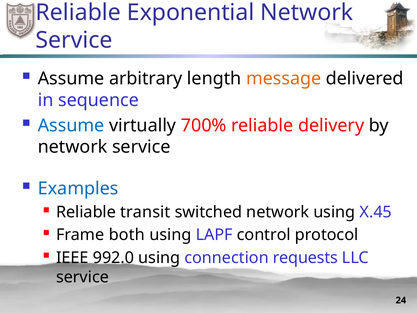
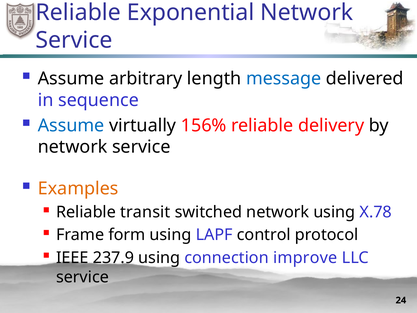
message colour: orange -> blue (284, 79)
700%: 700% -> 156% (204, 125)
Examples colour: blue -> orange (78, 188)
X.45: X.45 -> X.78 (376, 212)
both: both -> form (127, 235)
992.0: 992.0 -> 237.9 (113, 258)
requests: requests -> improve (305, 258)
